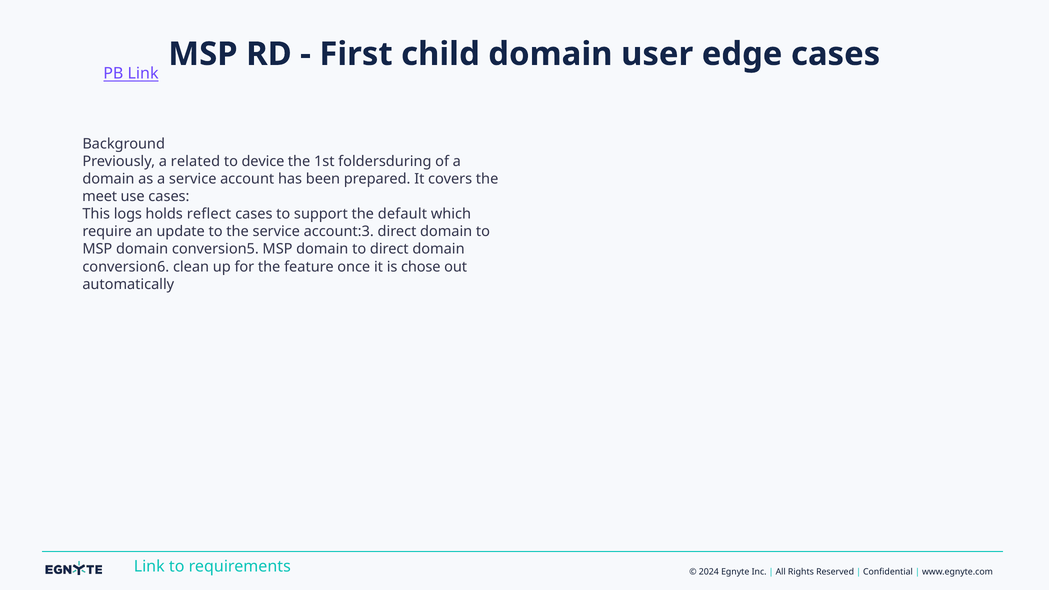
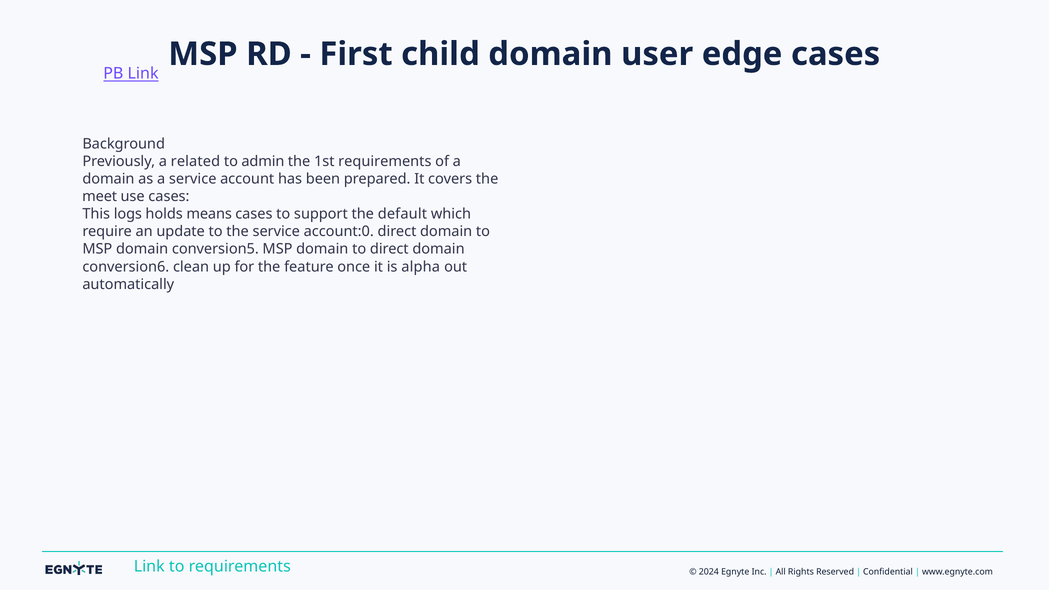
device: device -> admin (263, 162)
1st foldersduring: foldersduring -> requirements (385, 162)
reflect: reflect -> means (209, 214)
account:3: account:3 -> account:0 (339, 232)
chose: chose -> alpha (421, 267)
